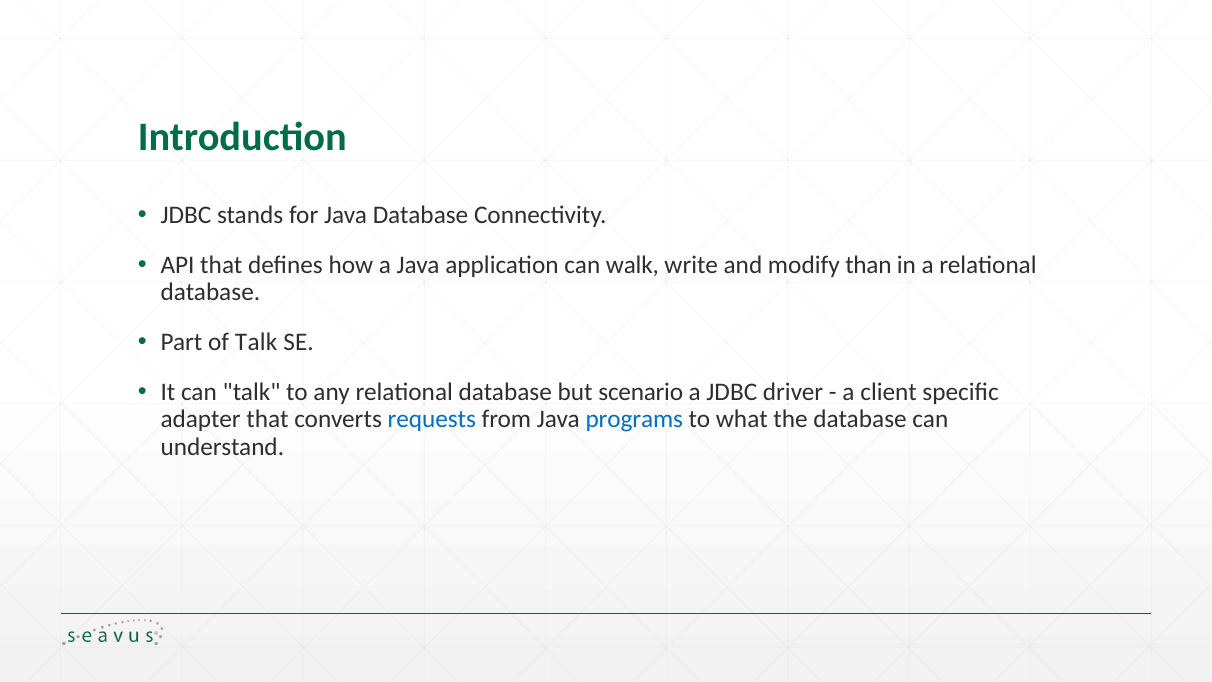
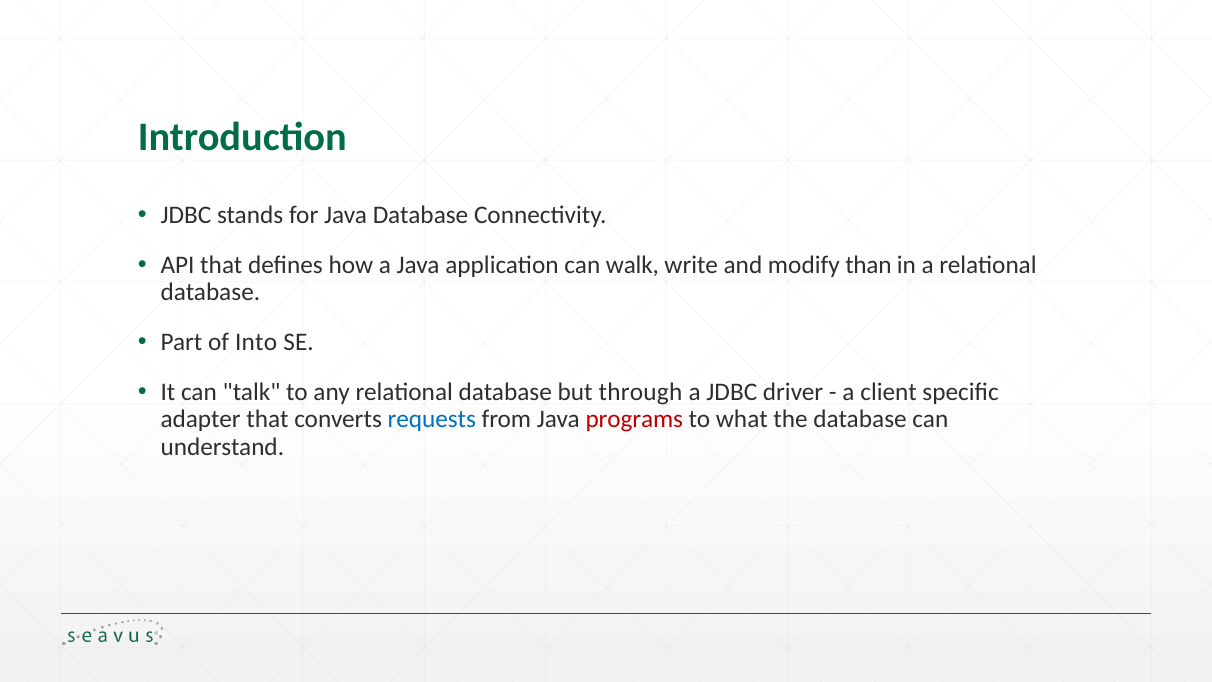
of Talk: Talk -> Into (256, 342)
scenario: scenario -> through (640, 392)
programs colour: blue -> red (634, 419)
